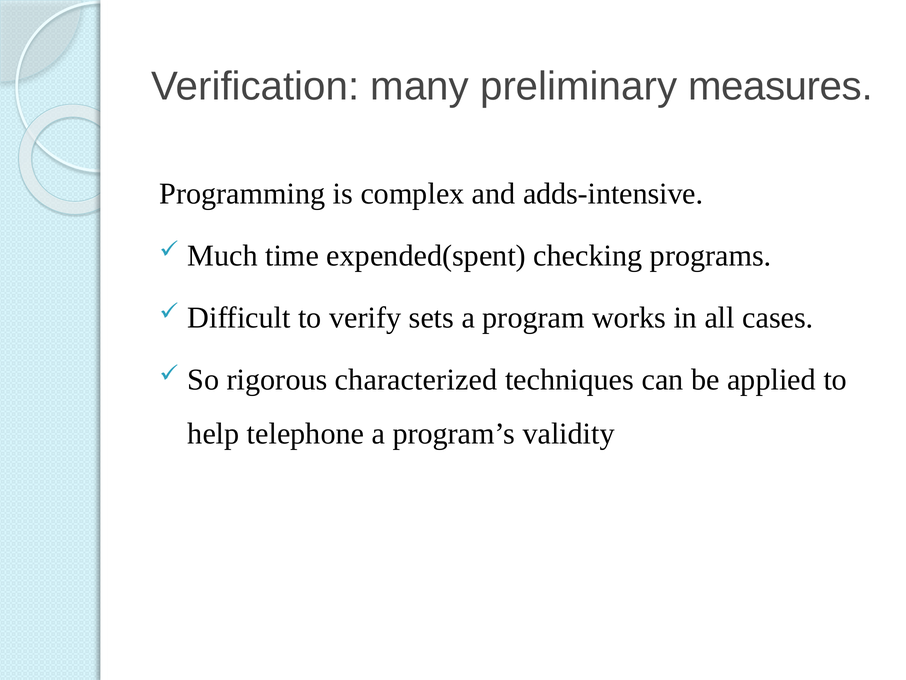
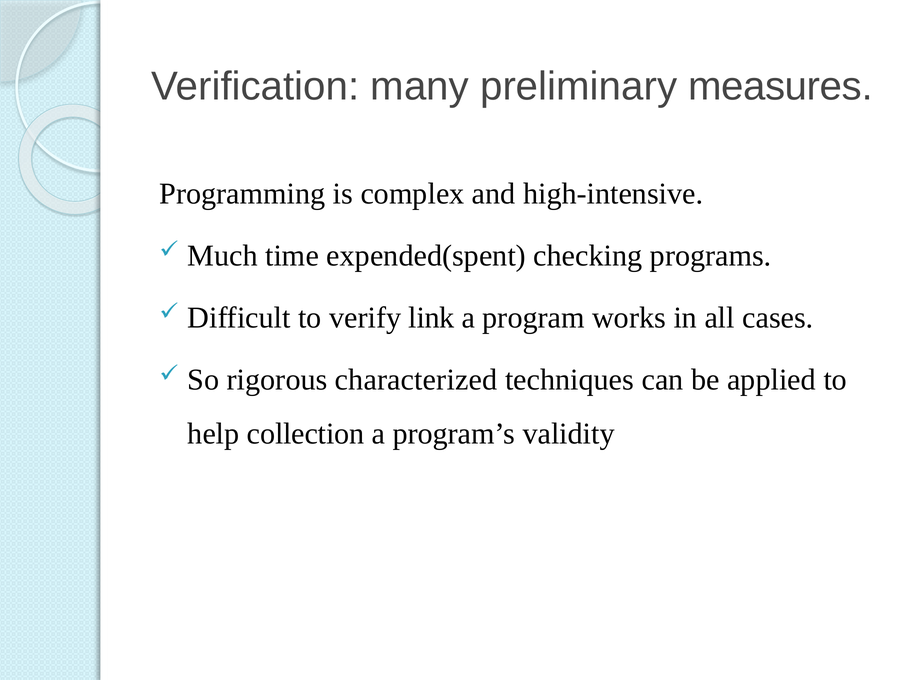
adds-intensive: adds-intensive -> high-intensive (613, 194)
sets: sets -> link (432, 317)
telephone: telephone -> collection (306, 434)
